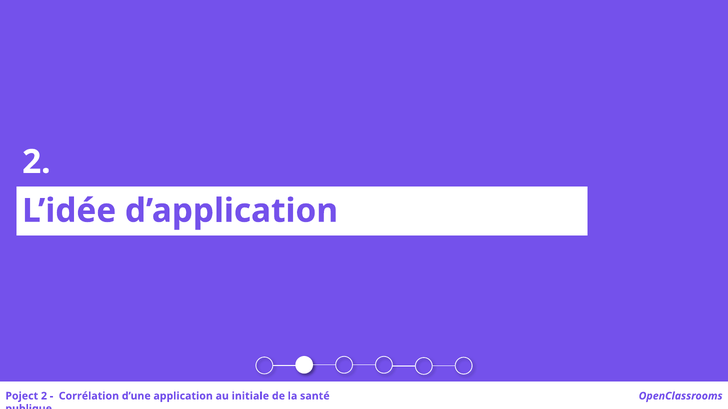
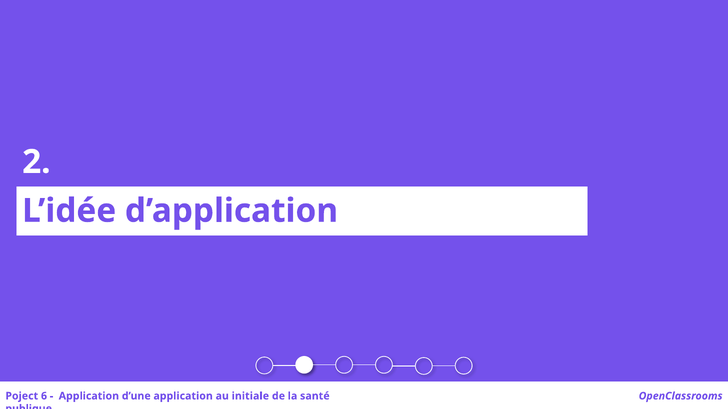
Poject 2: 2 -> 6 (44, 396)
Corrélation: Corrélation -> Application (89, 396)
